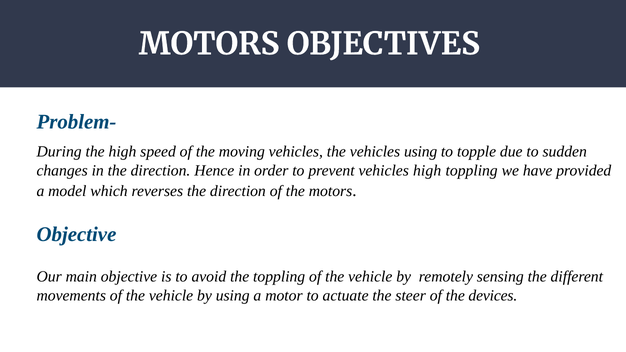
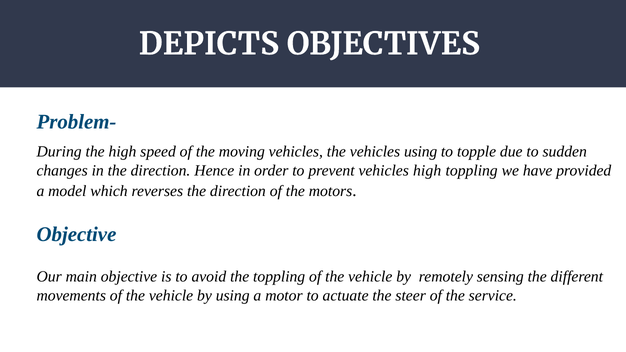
MOTORS: MOTORS -> DEPICTS (209, 44)
devices: devices -> service (493, 296)
